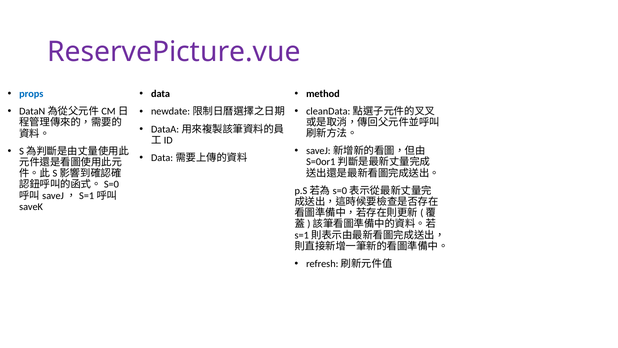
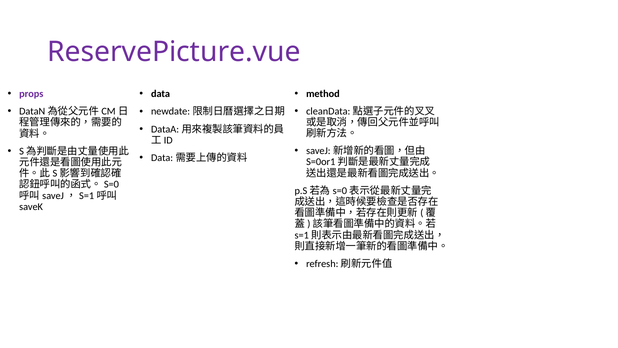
props colour: blue -> purple (31, 94)
